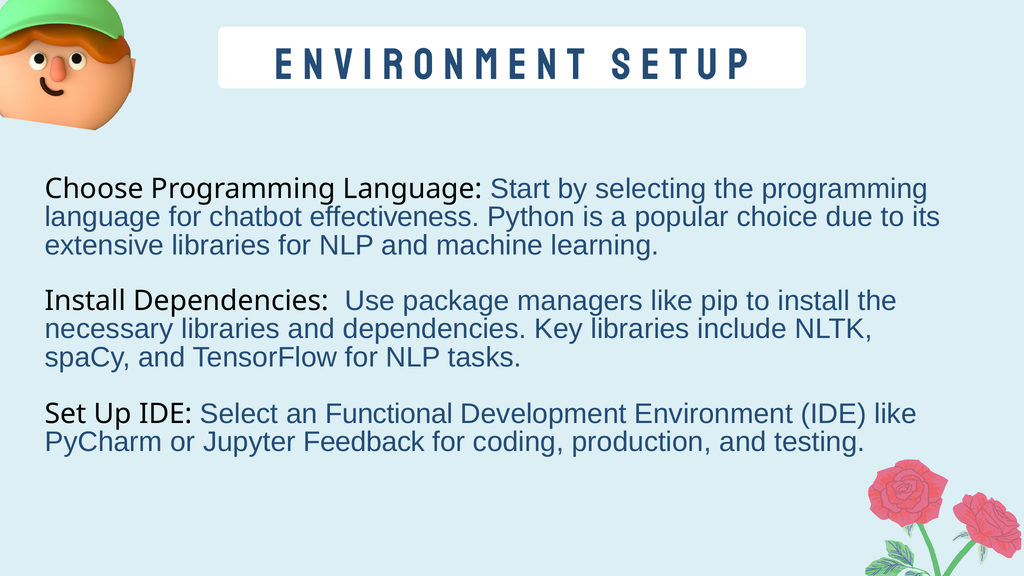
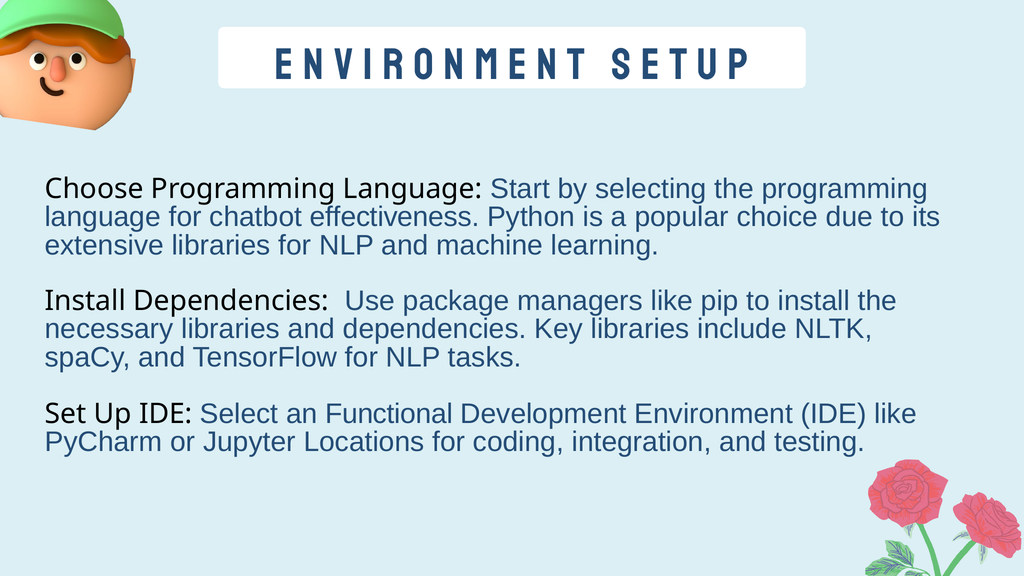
Feedback: Feedback -> Locations (364, 442)
production: production -> integration (642, 442)
